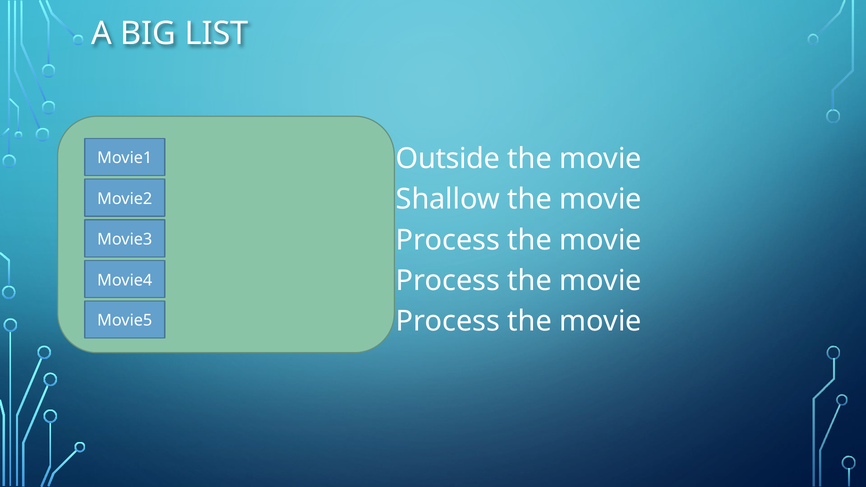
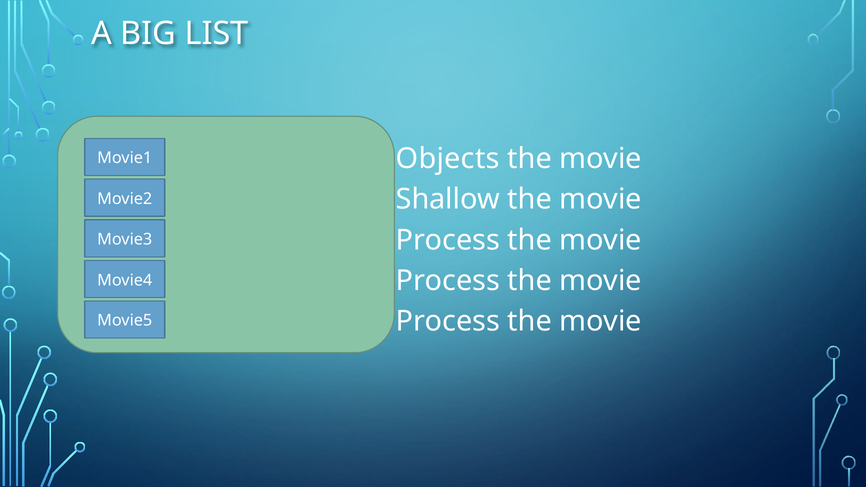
Outside: Outside -> Objects (448, 159)
